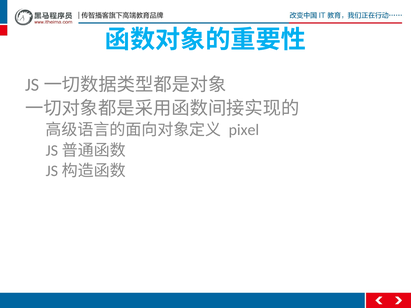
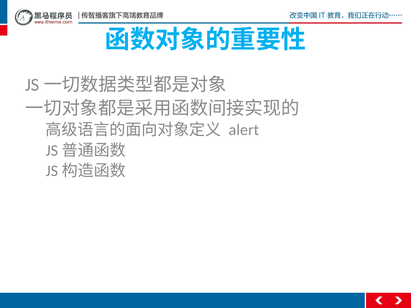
pixel: pixel -> alert (244, 130)
